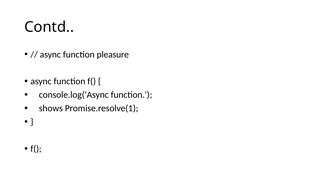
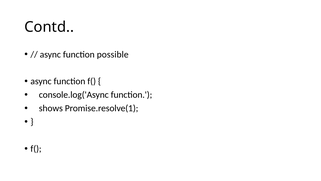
pleasure: pleasure -> possible (113, 54)
